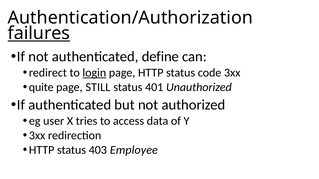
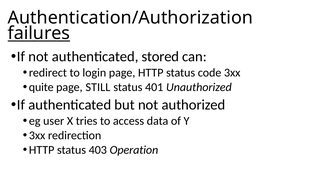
define: define -> stored (160, 57)
login underline: present -> none (94, 73)
Employee: Employee -> Operation (134, 150)
